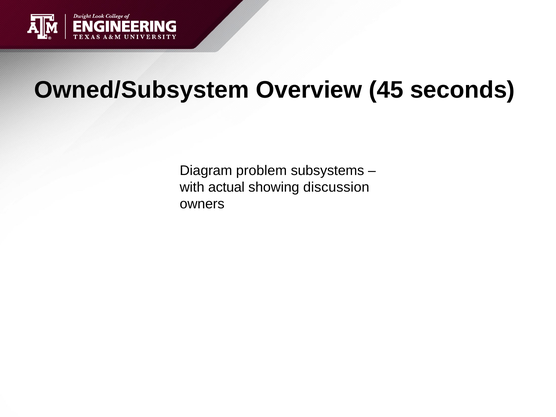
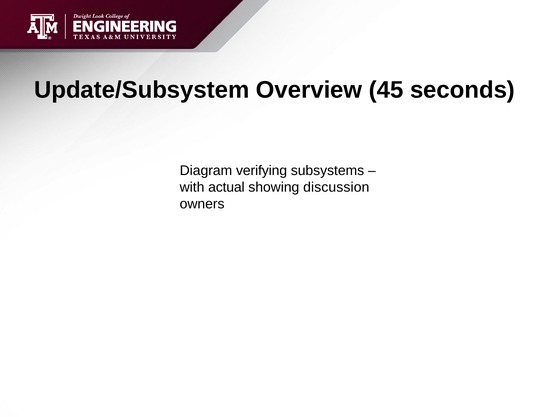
Owned/Subsystem: Owned/Subsystem -> Update/Subsystem (142, 90)
problem: problem -> verifying (262, 171)
